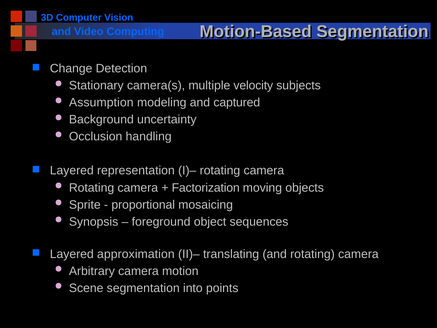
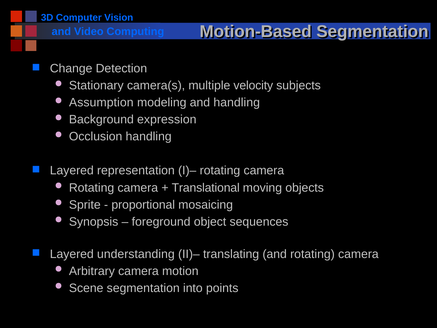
and captured: captured -> handling (237, 103)
uncertainty: uncertainty -> expression (167, 120)
Factorization: Factorization -> Translational (206, 188)
approximation: approximation -> understanding (136, 254)
